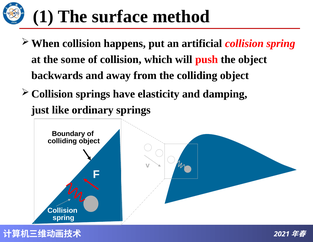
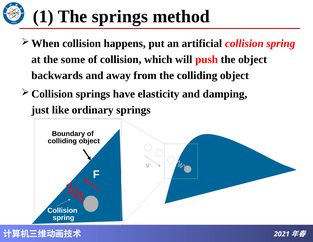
The surface: surface -> springs (120, 17)
